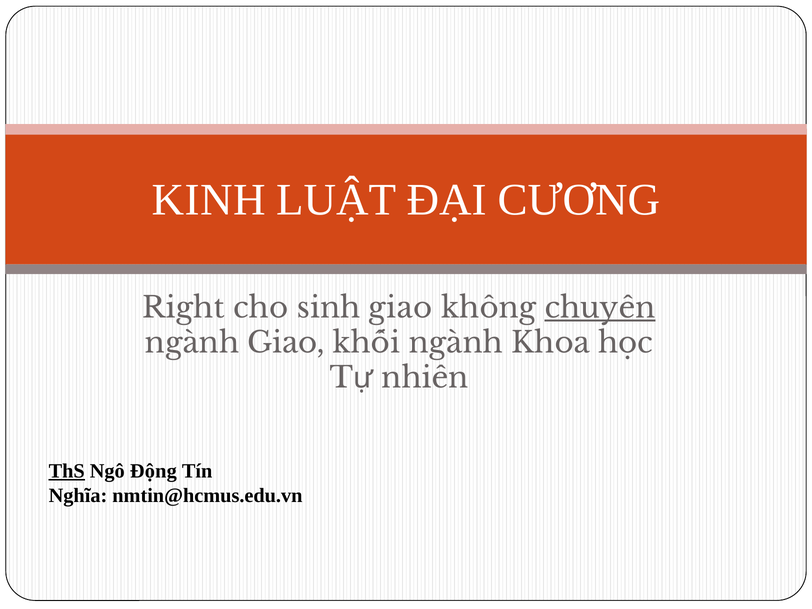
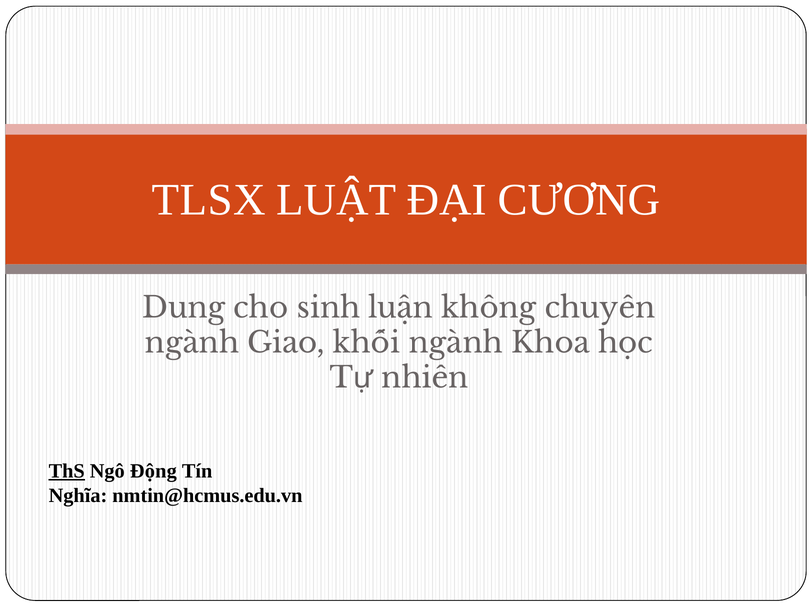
KINH: KINH -> TLSX (209, 200)
Right: Right -> Dung (184, 308)
sinh giao: giao -> luận (401, 308)
chuyên underline: present -> none (600, 308)
